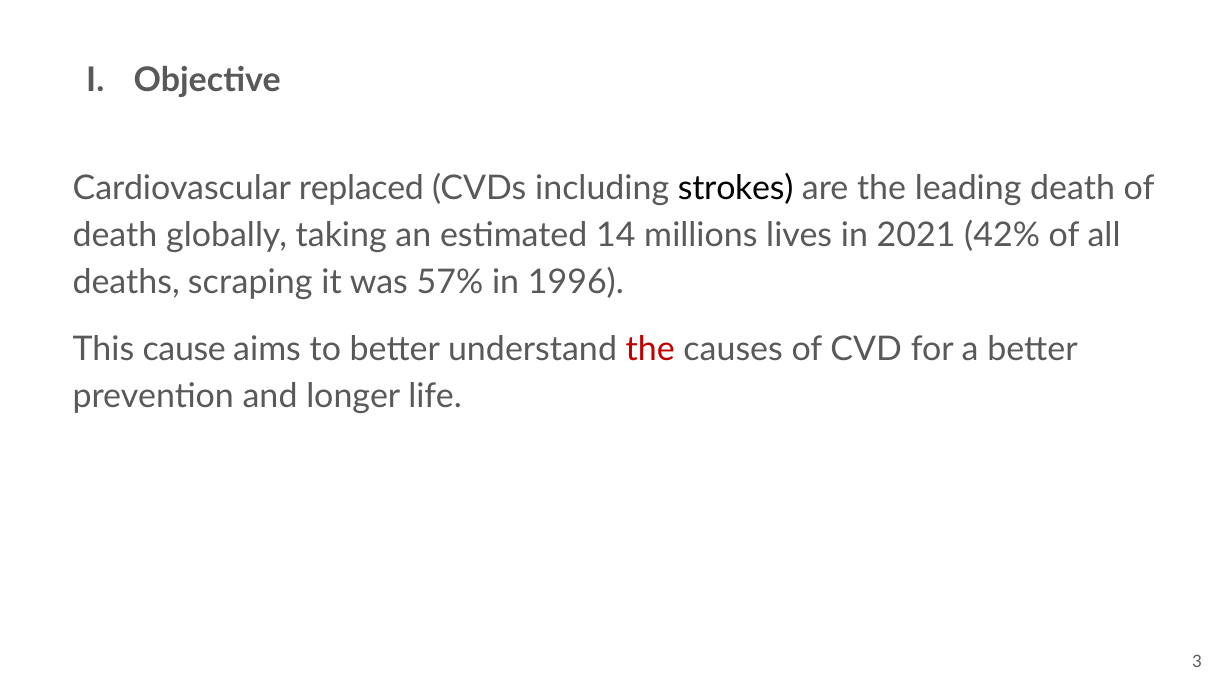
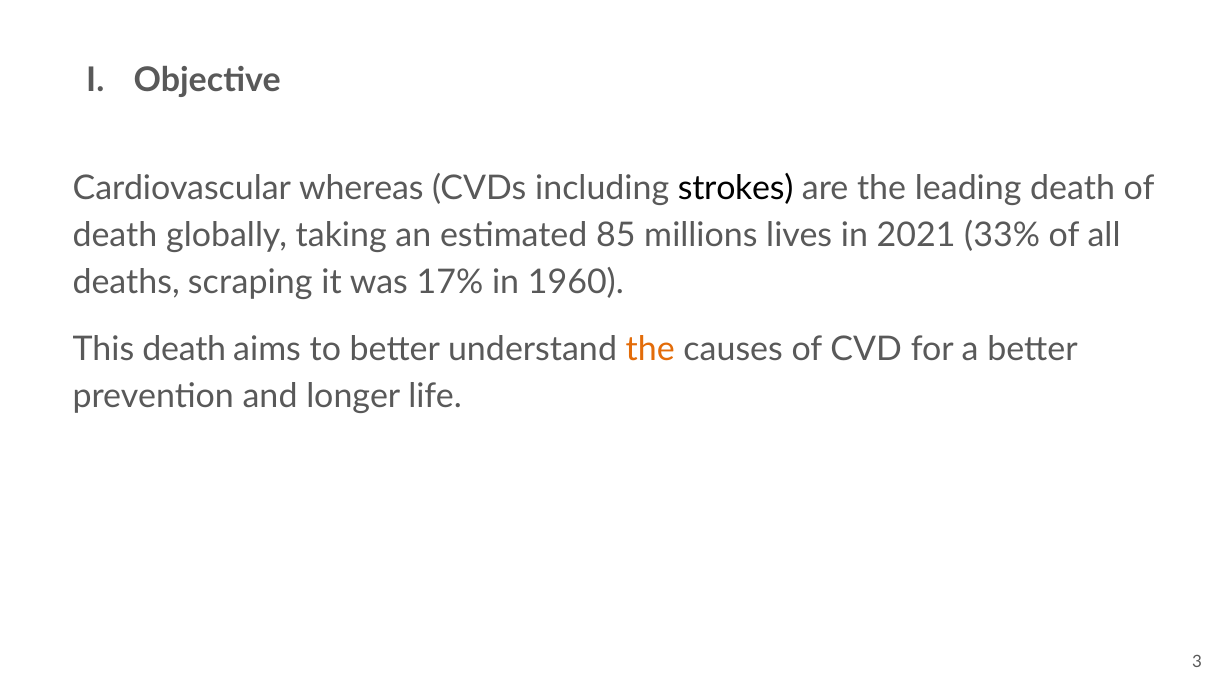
replaced: replaced -> whereas (361, 188)
14: 14 -> 85 (616, 235)
42%: 42% -> 33% (1002, 235)
57%: 57% -> 17% (450, 282)
1996: 1996 -> 1960 (576, 282)
This cause: cause -> death (184, 349)
the colour: red -> orange (650, 349)
